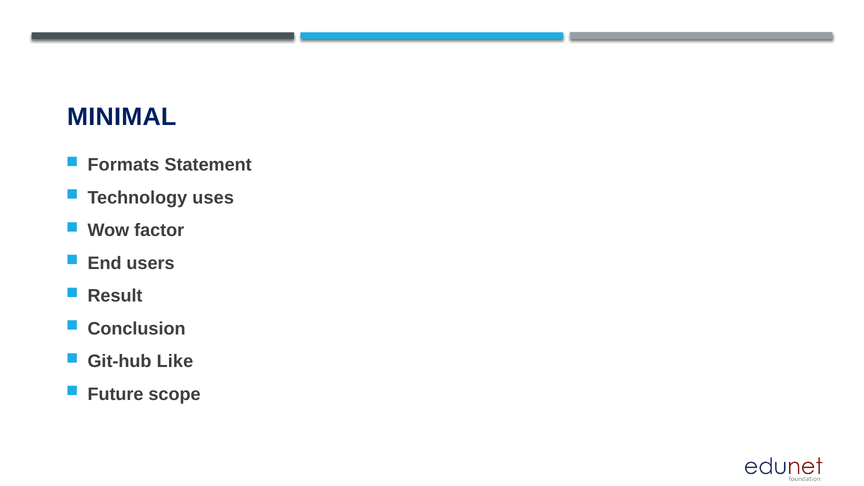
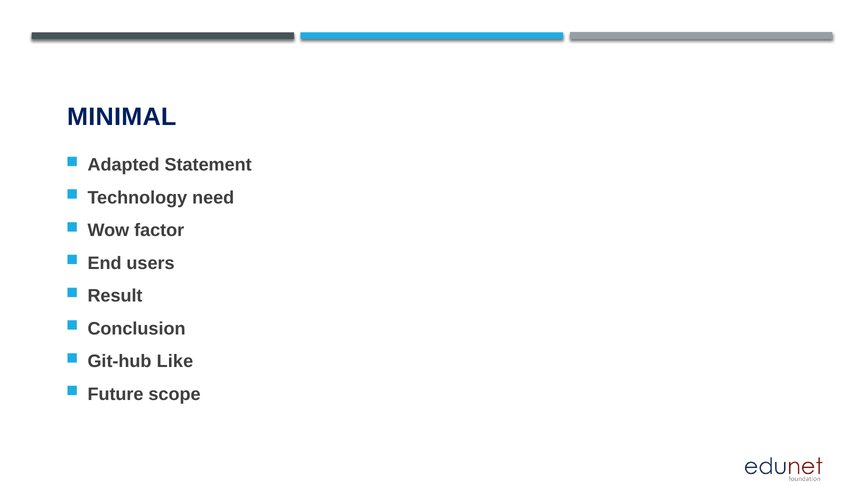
Formats: Formats -> Adapted (124, 165)
uses: uses -> need (213, 198)
